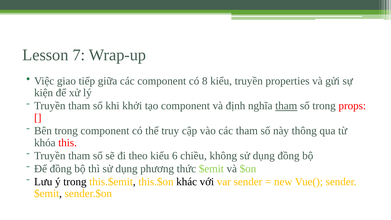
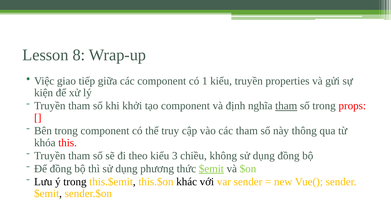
7: 7 -> 8 (79, 55)
8: 8 -> 1 (205, 81)
6: 6 -> 3 (175, 156)
$emit underline: none -> present (211, 169)
